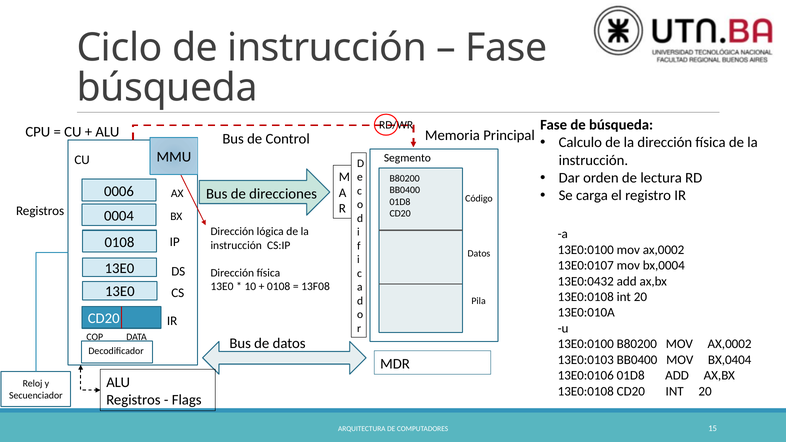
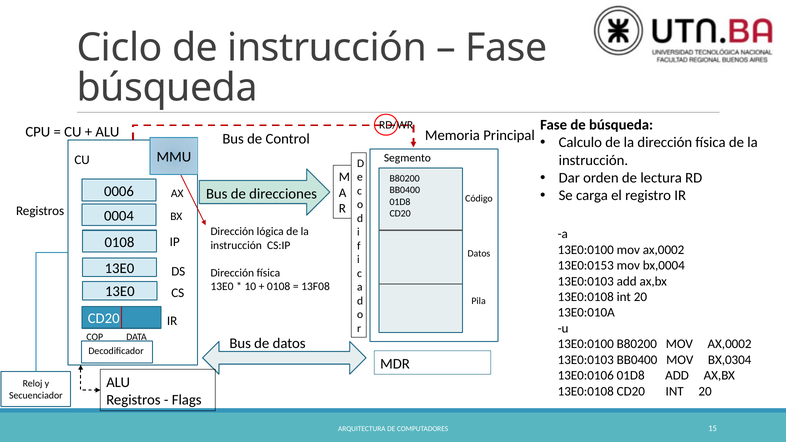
13E0:0107: 13E0:0107 -> 13E0:0153 (586, 266)
13E0:0432: 13E0:0432 -> 13E0:0103 (586, 281)
BX,0404: BX,0404 -> BX,0304 (730, 360)
